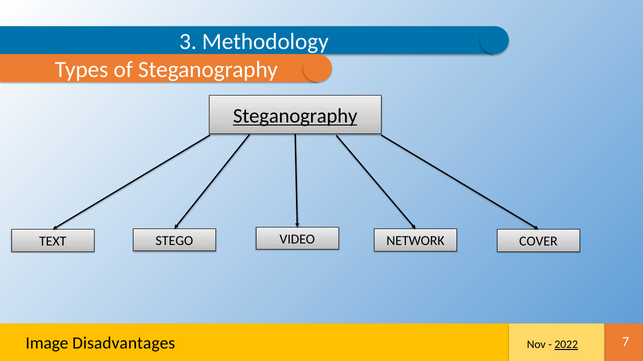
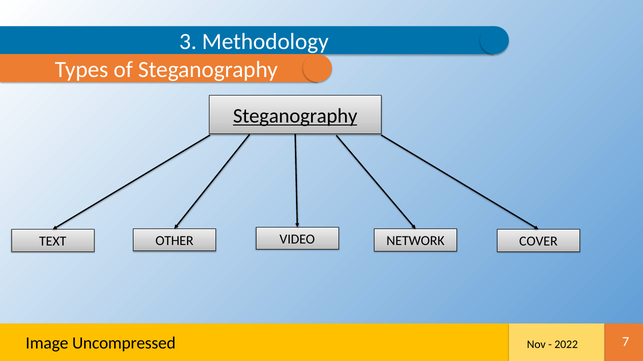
STEGO: STEGO -> OTHER (174, 241)
Disadvantages: Disadvantages -> Uncompressed (124, 344)
2022 underline: present -> none (566, 345)
